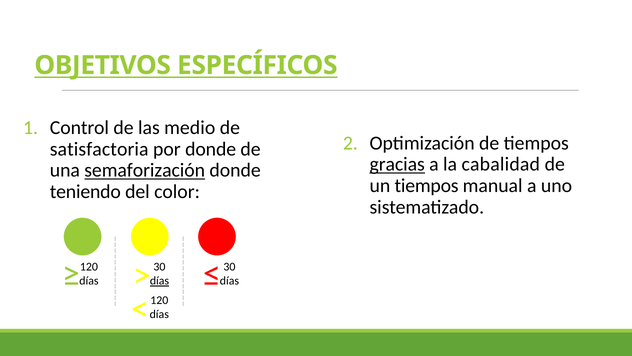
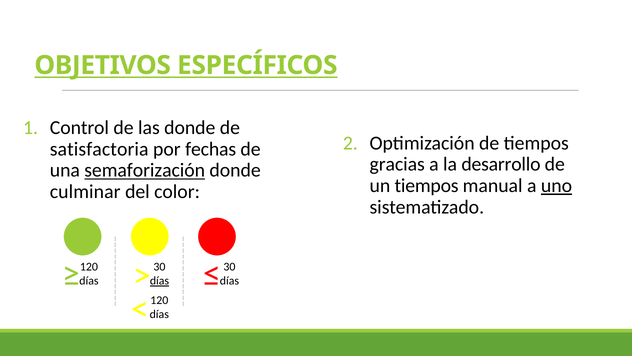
las medio: medio -> donde (190, 127)
por donde: donde -> fechas (211, 149)
gracias underline: present -> none (397, 164)
cabalidad: cabalidad -> desarrollo (501, 164)
uno underline: none -> present (556, 185)
teniendo: teniendo -> culminar (85, 191)
